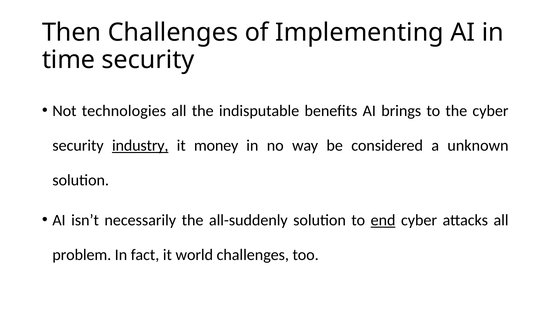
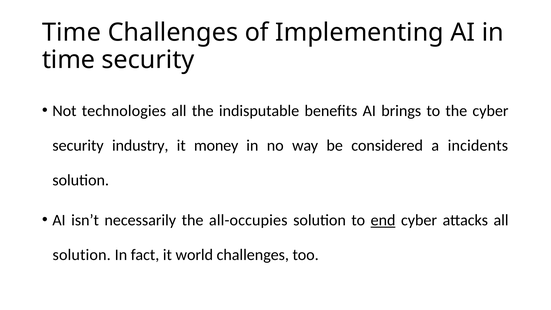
Then: Then -> Time (71, 33)
industry underline: present -> none (140, 145)
unknown: unknown -> incidents (478, 145)
all-suddenly: all-suddenly -> all-occupies (248, 220)
problem: problem -> solution (82, 255)
